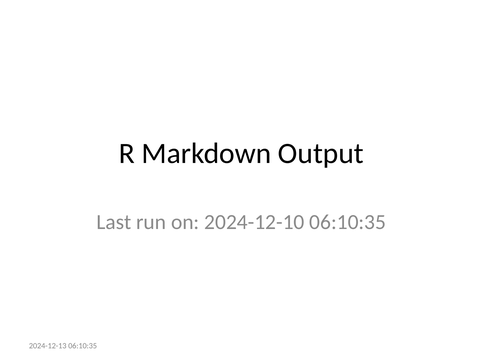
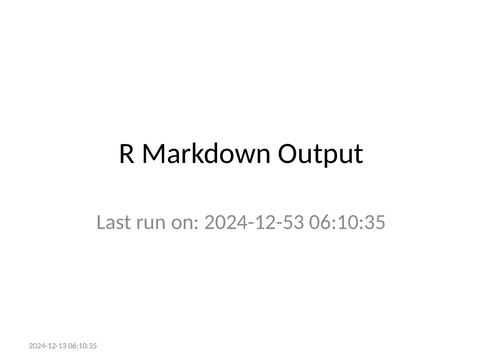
2024-12-10: 2024-12-10 -> 2024-12-53 (254, 222)
